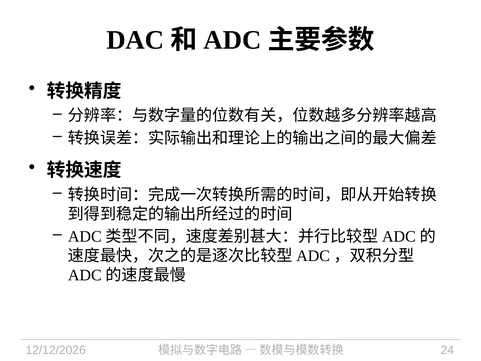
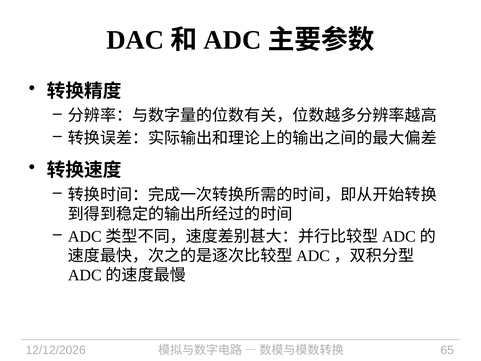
24: 24 -> 65 (447, 350)
